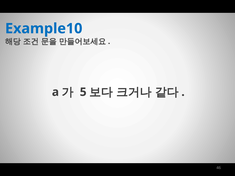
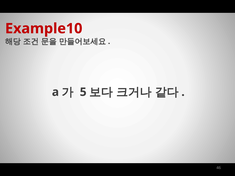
Example10 colour: blue -> red (44, 29)
